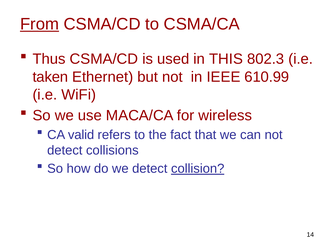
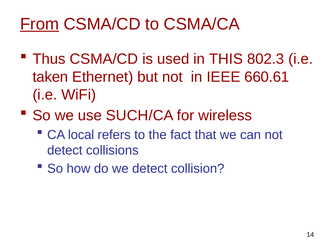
610.99: 610.99 -> 660.61 (267, 77)
MACA/CA: MACA/CA -> SUCH/CA (140, 115)
valid: valid -> local (81, 135)
collision underline: present -> none (198, 168)
